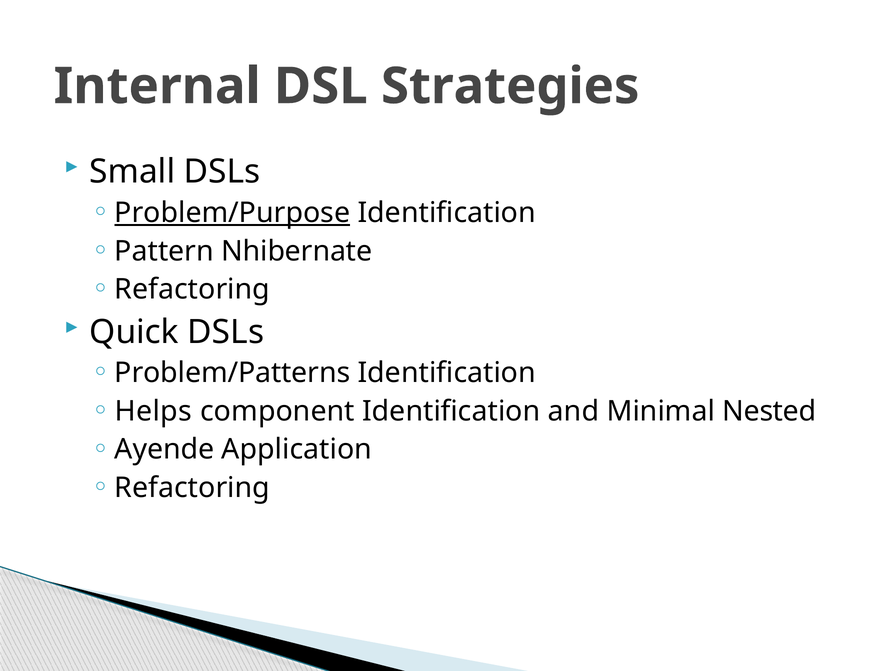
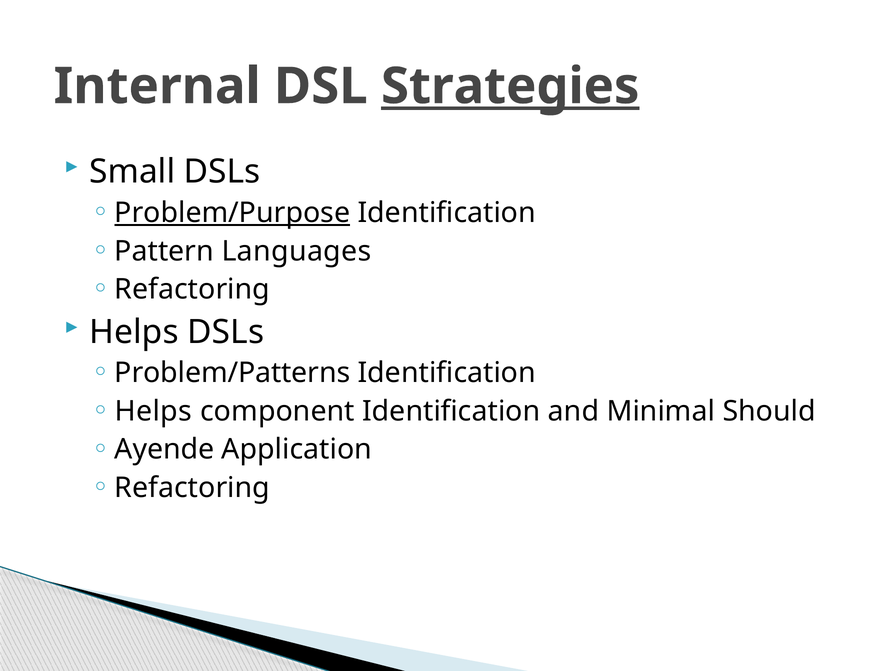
Strategies underline: none -> present (510, 86)
Nhibernate: Nhibernate -> Languages (297, 251)
Quick: Quick -> Helps (134, 332)
Nested: Nested -> Should (769, 411)
